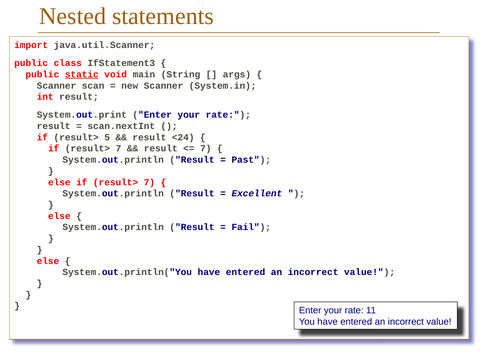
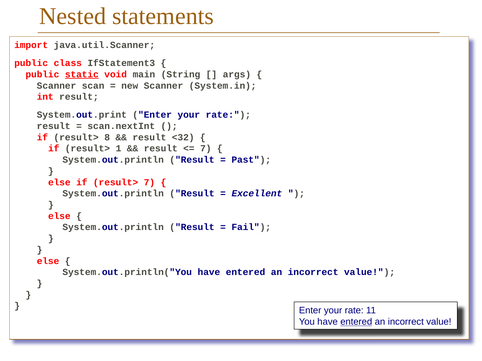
5: 5 -> 8 (107, 138)
<24: <24 -> <32 (183, 138)
7: 7 -> 1 (118, 149)
entered underline: none -> present (356, 322)
